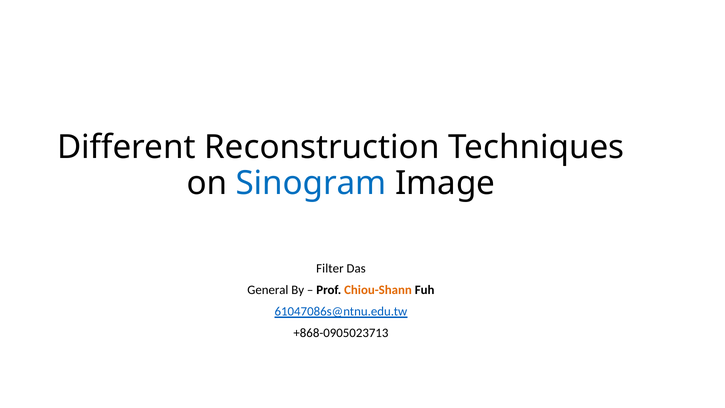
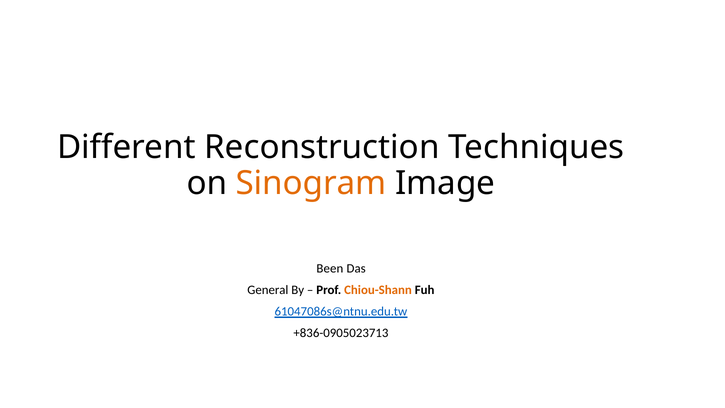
Sinogram colour: blue -> orange (311, 183)
Filter: Filter -> Been (330, 268)
+868-0905023713: +868-0905023713 -> +836-0905023713 (341, 333)
